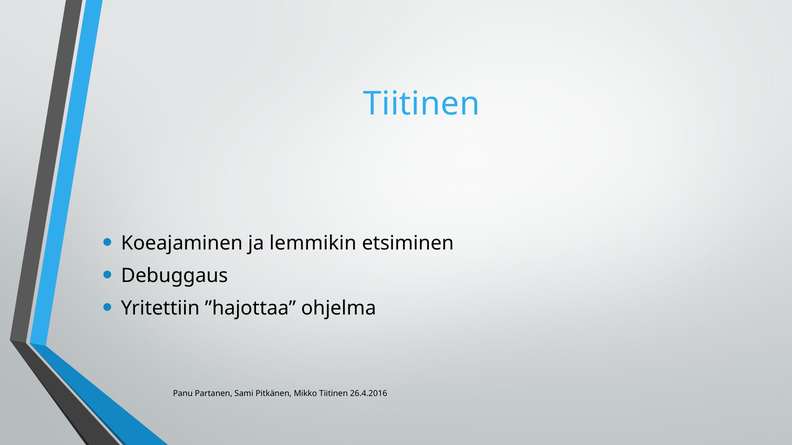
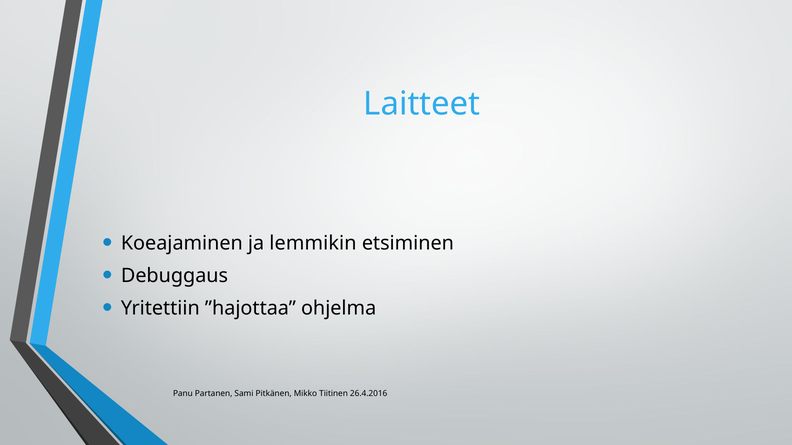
Tiitinen: Tiitinen -> Laitteet (422, 104)
